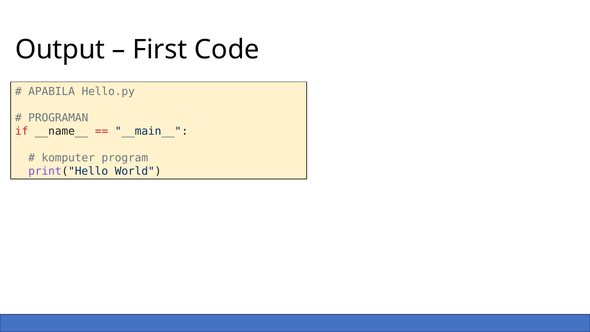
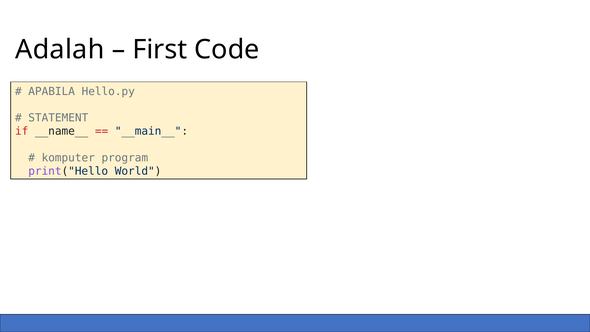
Output: Output -> Adalah (60, 50)
PROGRAMAN: PROGRAMAN -> STATEMENT (58, 118)
